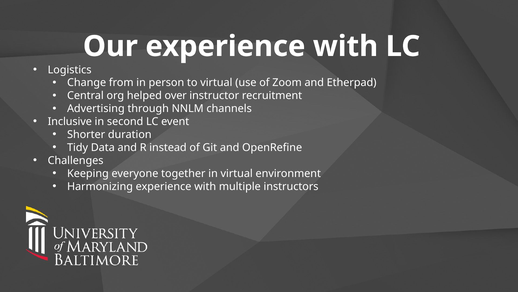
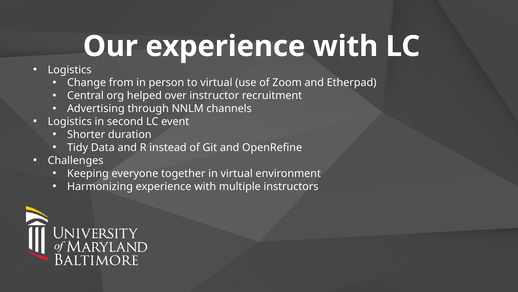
Inclusive: Inclusive -> Logistics (70, 121)
